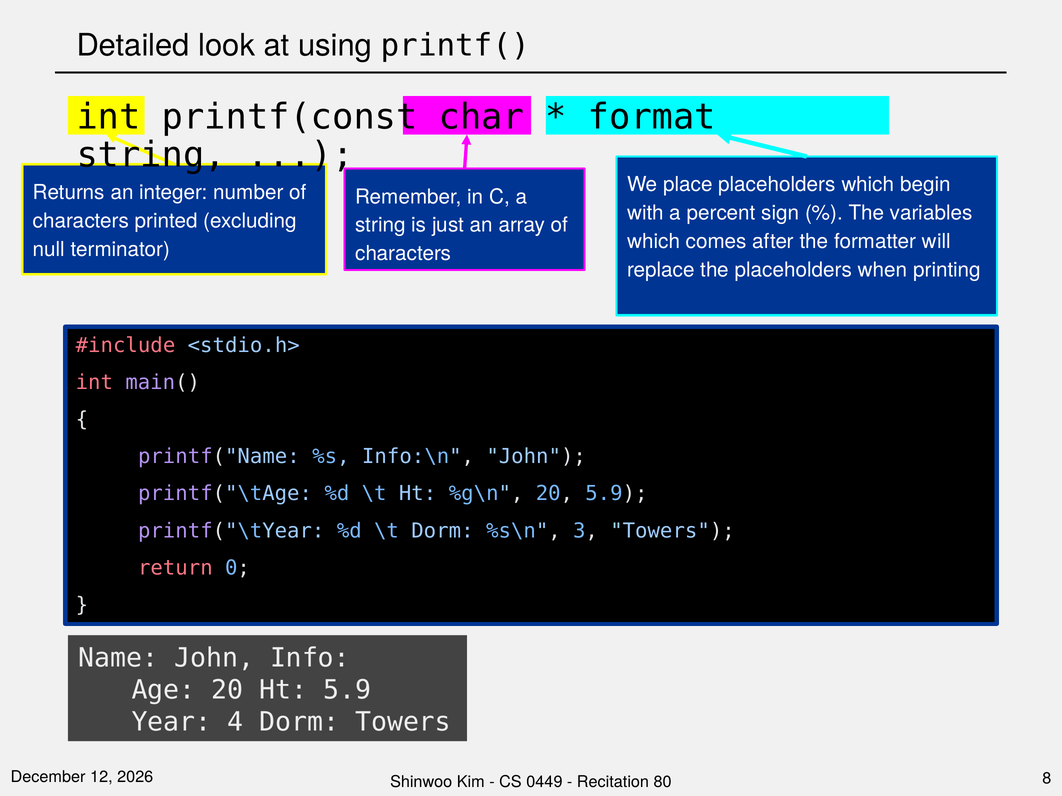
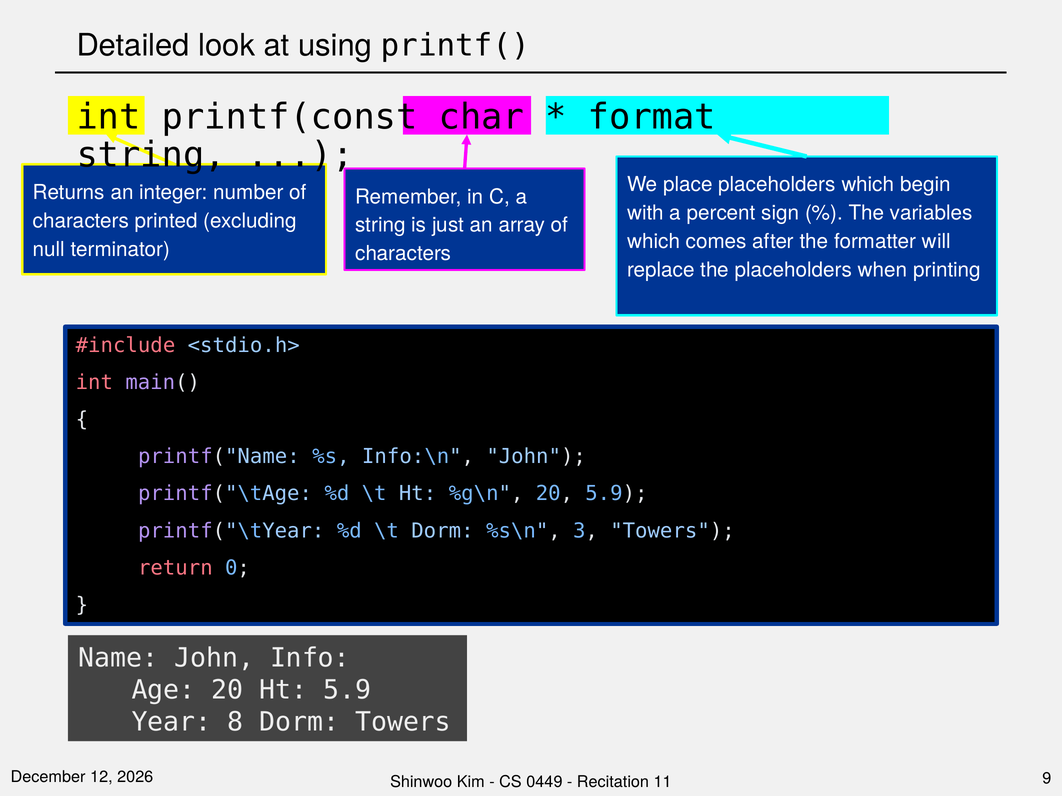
4: 4 -> 8 (235, 722)
8: 8 -> 9 (1047, 779)
80: 80 -> 11 (663, 783)
